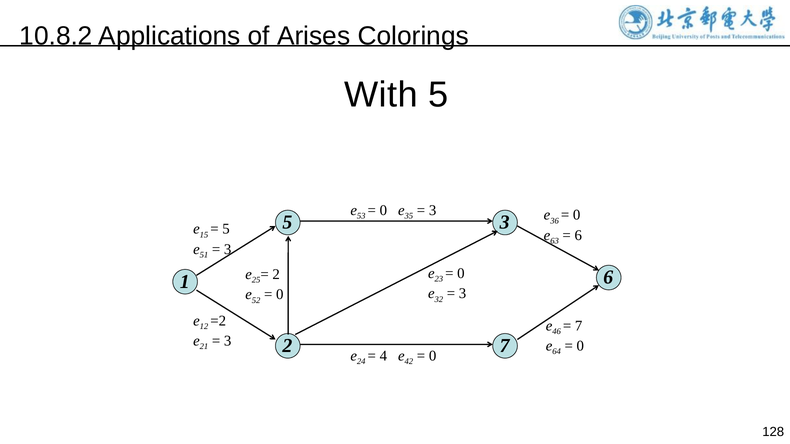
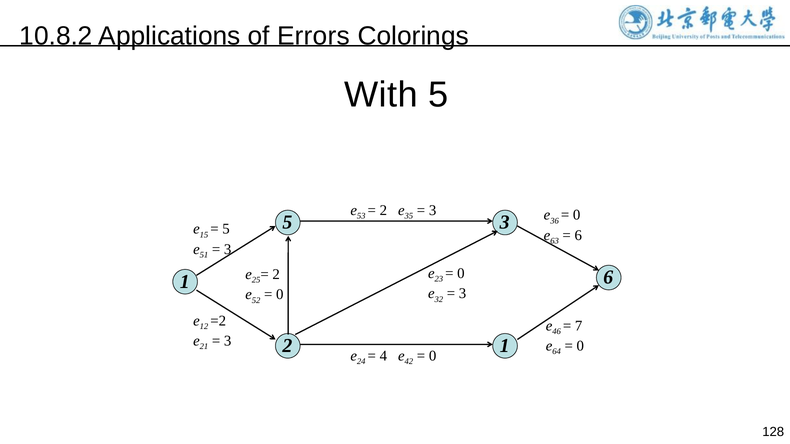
Arises: Arises -> Errors (314, 36)
0: 0 -> 2 (383, 210)
2 7: 7 -> 1 (505, 346)
